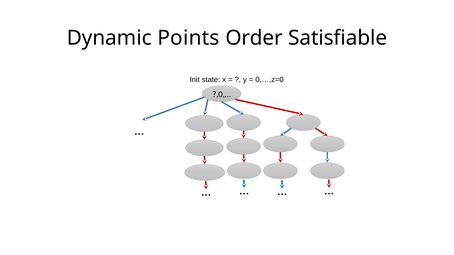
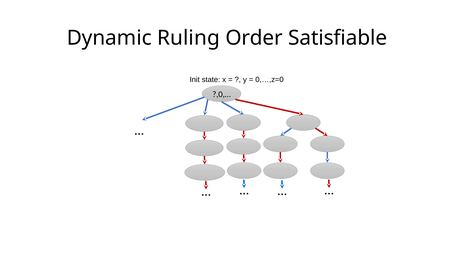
Points: Points -> Ruling (189, 38)
